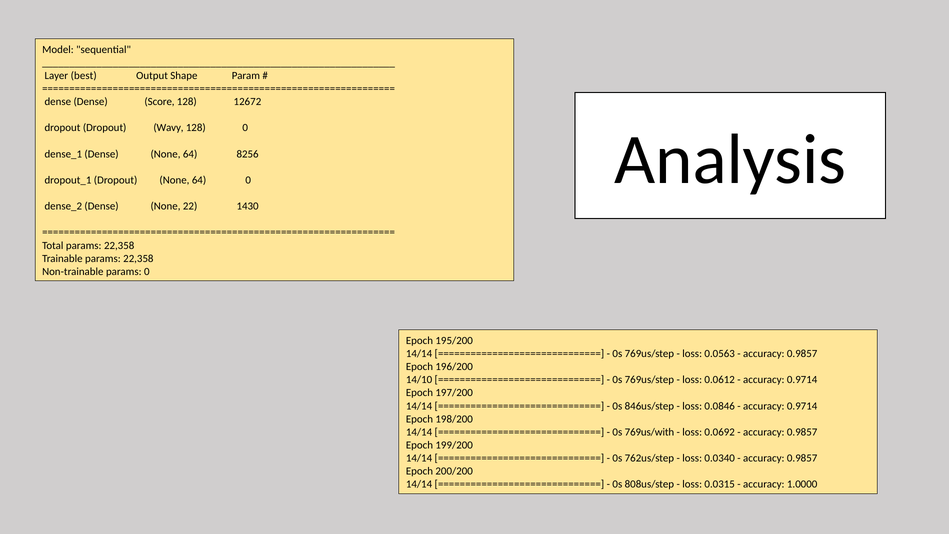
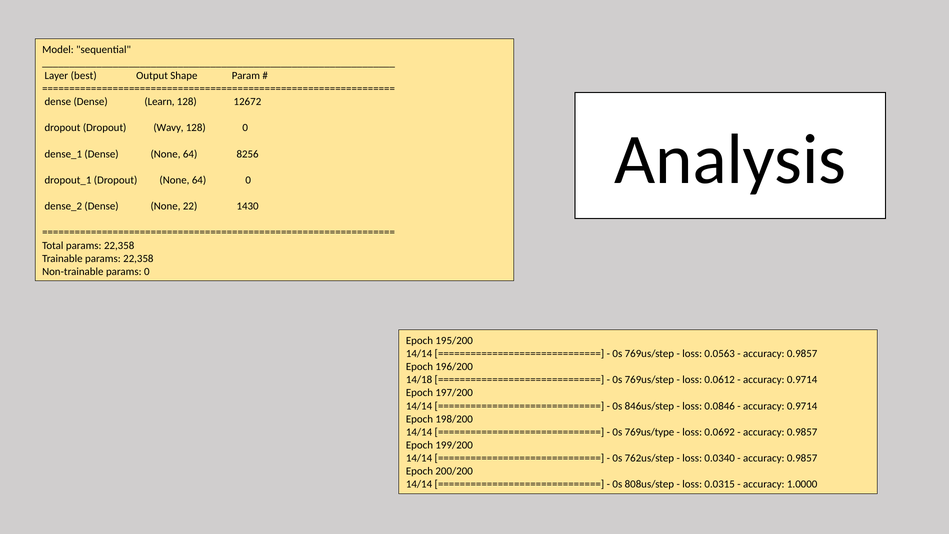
Score: Score -> Learn (160, 102)
14/10: 14/10 -> 14/18 (419, 380)
769us/with: 769us/with -> 769us/type (649, 432)
